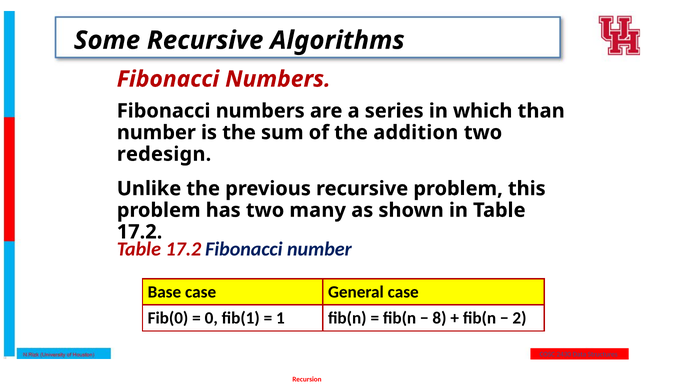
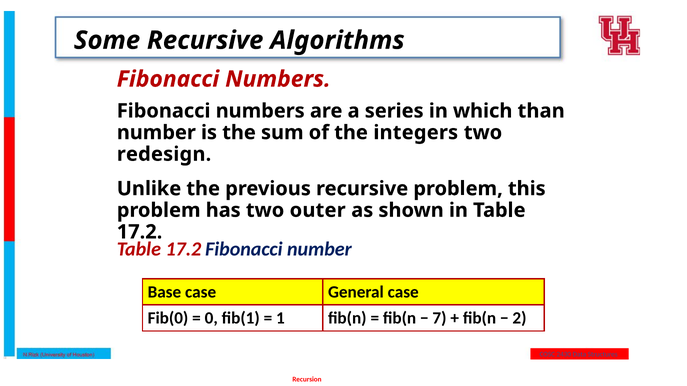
addition: addition -> integers (416, 133)
many: many -> outer (318, 210)
8: 8 -> 7 (440, 318)
